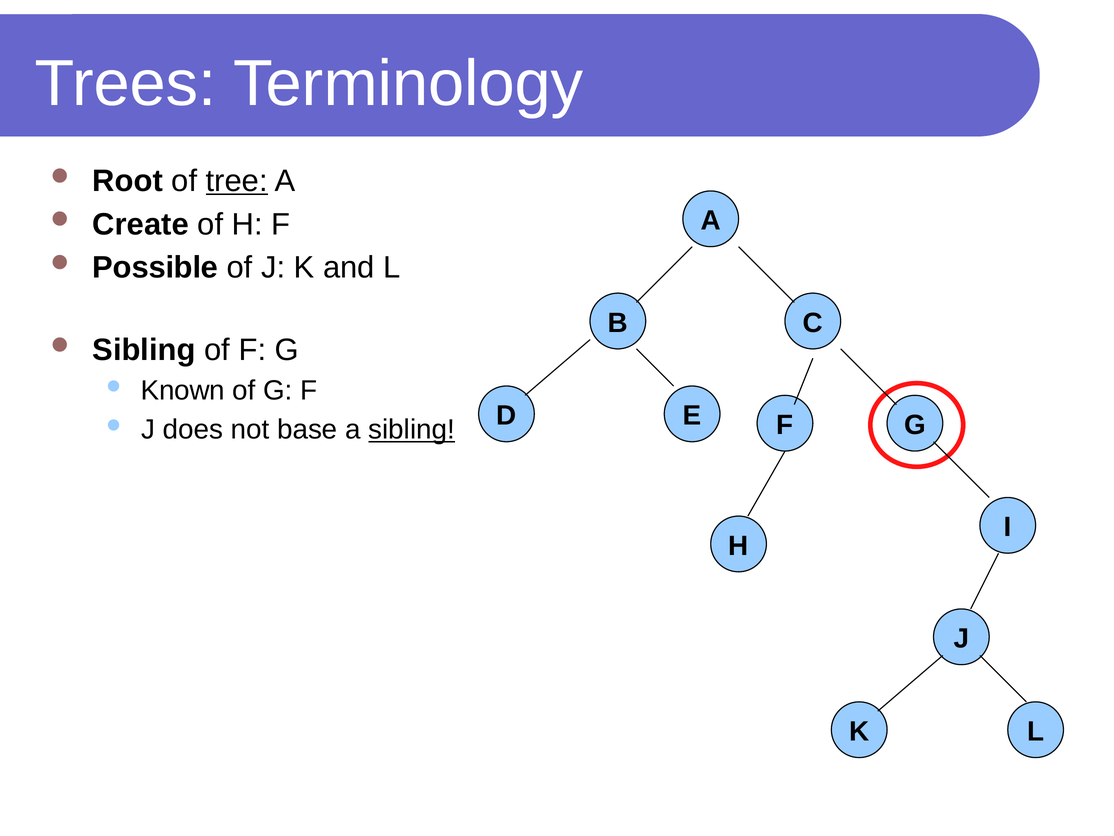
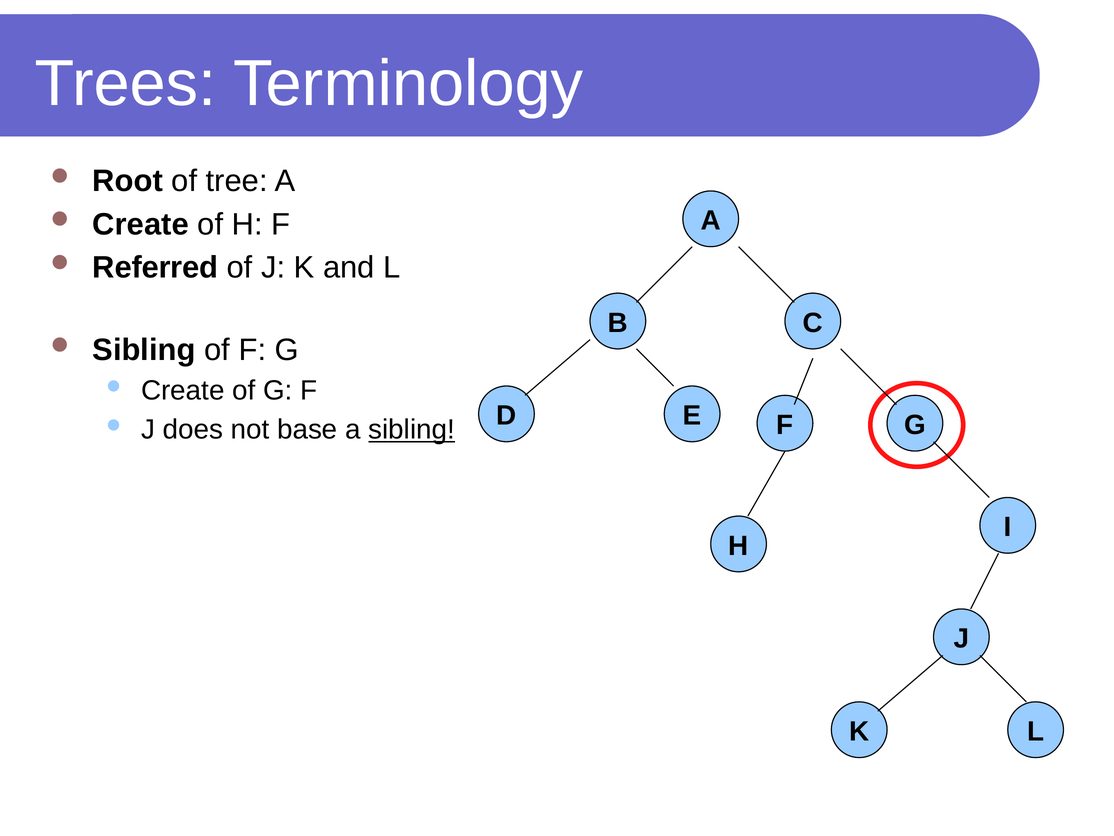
tree underline: present -> none (237, 181)
Possible: Possible -> Referred (155, 267)
Known: Known -> Create (183, 390)
